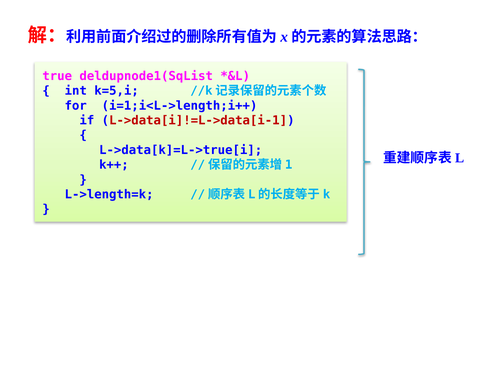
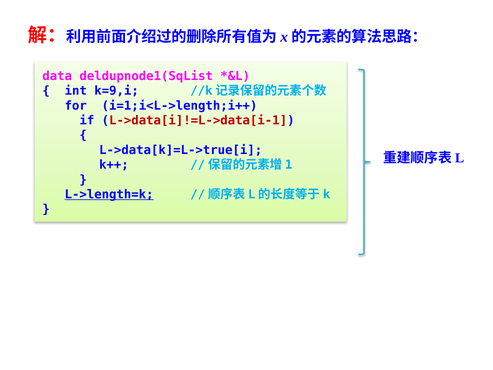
true: true -> data (57, 76)
k=5,i: k=5,i -> k=9,i (117, 91)
L->length=k underline: none -> present (109, 194)
